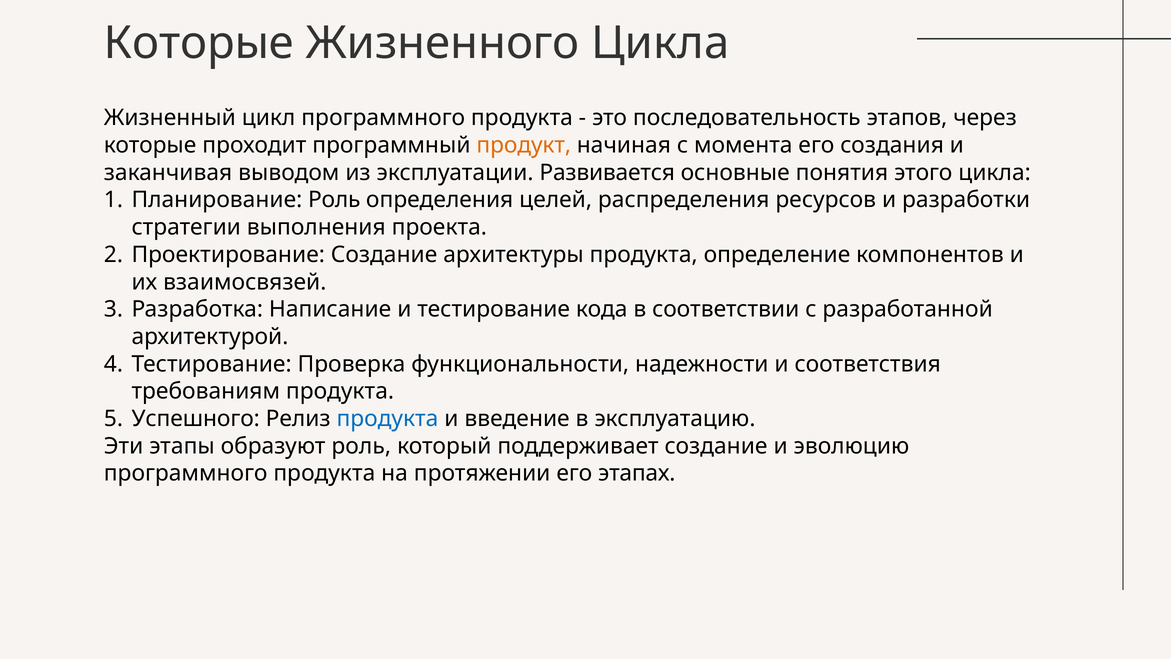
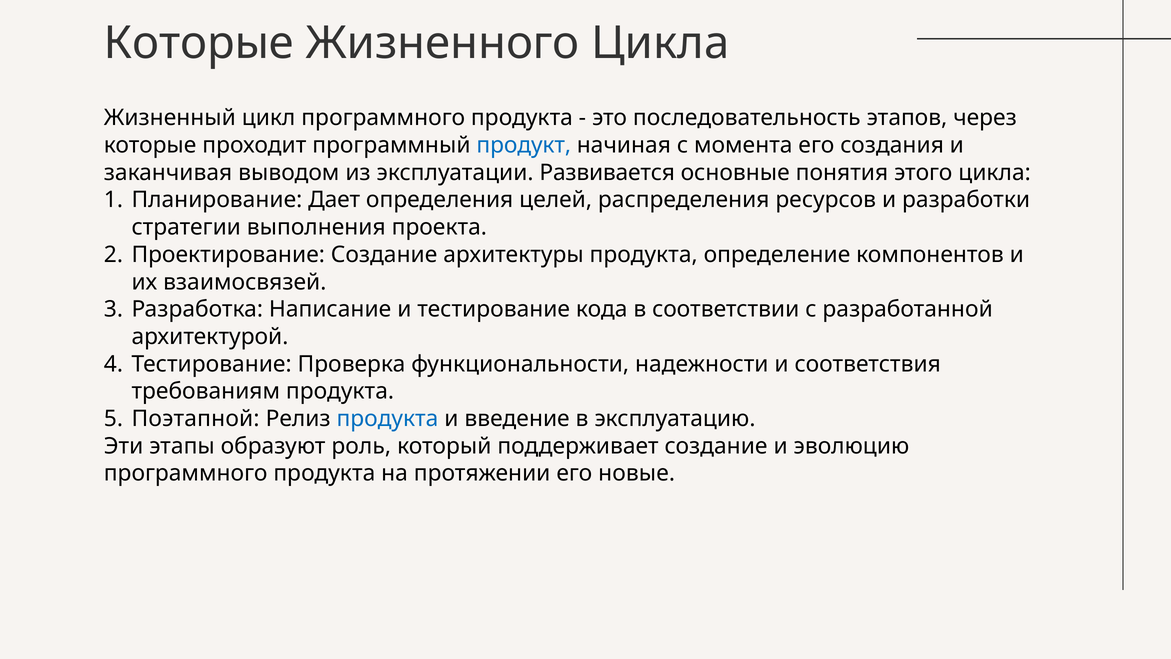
продукт colour: orange -> blue (524, 145)
Планирование Роль: Роль -> Дает (334, 200)
Успешного: Успешного -> Поэтапной (196, 419)
этапах: этапах -> новые (637, 473)
